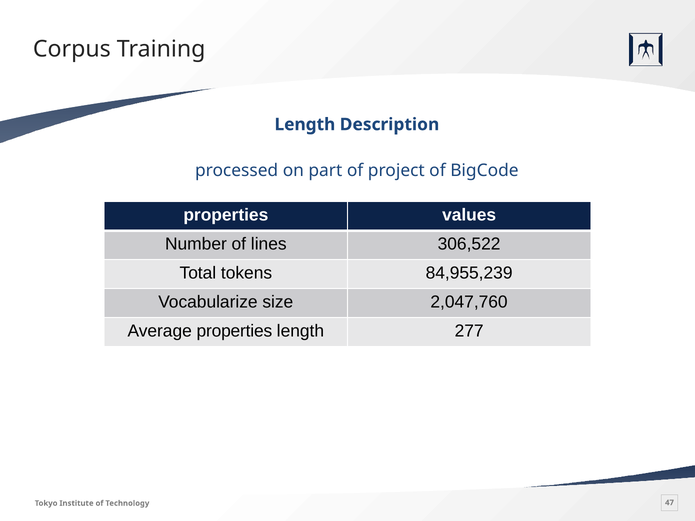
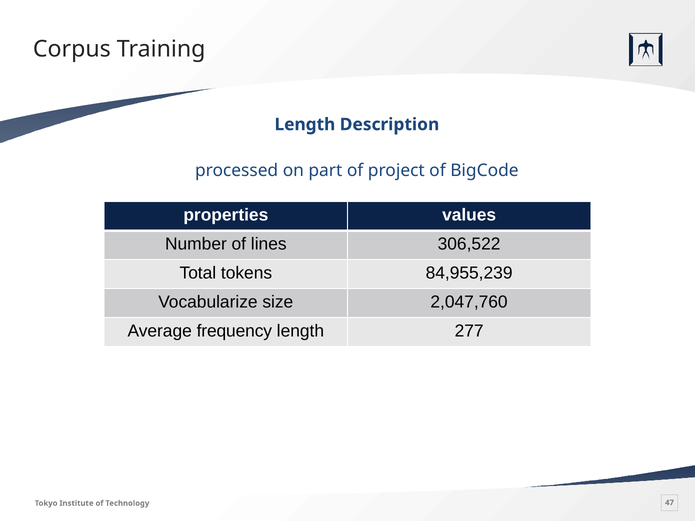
Average properties: properties -> frequency (234, 331)
